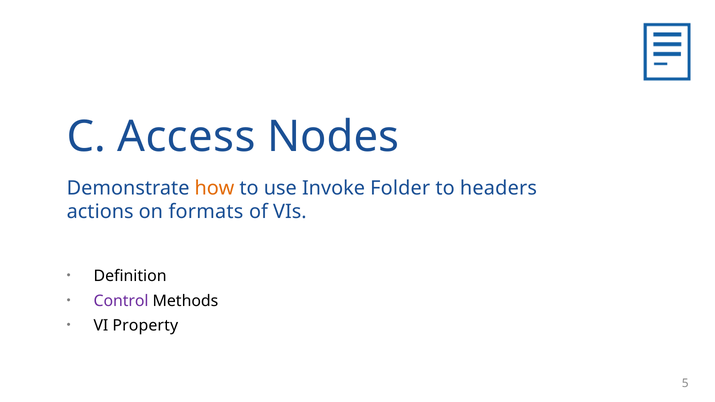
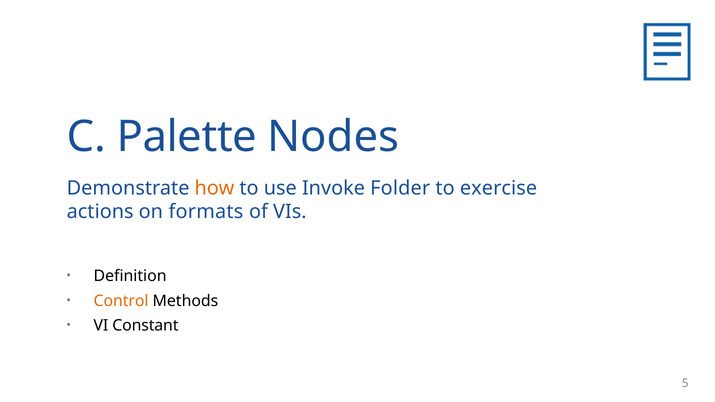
Access: Access -> Palette (187, 137)
headers: headers -> exercise (499, 188)
Control colour: purple -> orange (121, 301)
Property: Property -> Constant (145, 326)
